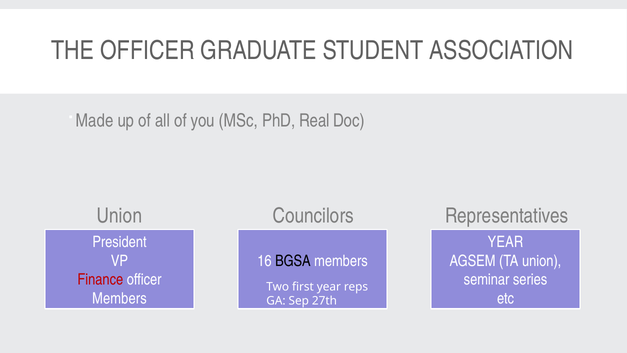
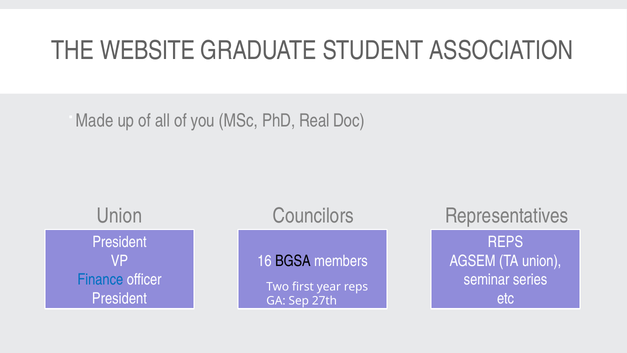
THE OFFICER: OFFICER -> WEBSITE (147, 51)
YEAR: YEAR -> REPS (505, 242)
Finance colour: red -> blue (100, 279)
Members: Members -> President (119, 298)
